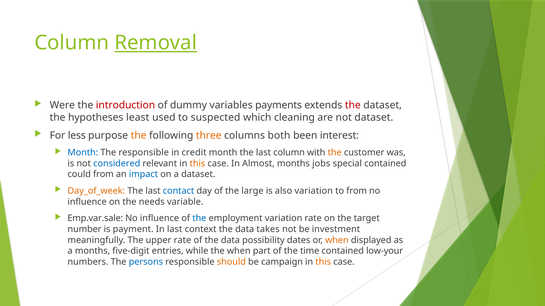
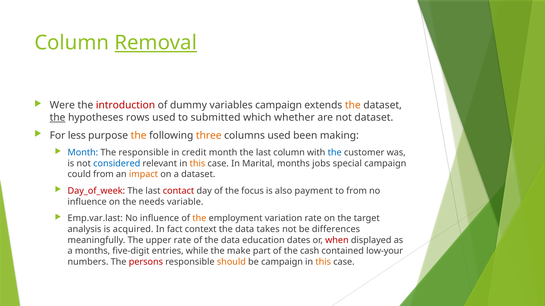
variables payments: payments -> campaign (279, 105)
the colour: red -> orange (353, 105)
the underline: none -> present (58, 118)
least: least -> rows (138, 118)
suspected: suspected -> submitted (216, 118)
cleaning: cleaning -> whether (294, 118)
columns both: both -> used (279, 136)
interest: interest -> making (339, 136)
the colour: orange -> blue (335, 153)
Almost: Almost -> Marital (258, 164)
special contained: contained -> campaign (385, 164)
impact colour: blue -> orange (143, 175)
Day_of_week colour: orange -> red (96, 191)
contact colour: blue -> red (179, 191)
large: large -> focus (253, 191)
also variation: variation -> payment (314, 191)
Emp.var.sale: Emp.var.sale -> Emp.var.last (95, 219)
the colour: blue -> orange (199, 219)
number: number -> analysis (84, 230)
payment: payment -> acquired (133, 230)
In last: last -> fact (175, 230)
investment: investment -> differences (336, 230)
possibility: possibility -> education (263, 240)
when colour: orange -> red (337, 240)
the when: when -> make (239, 251)
time: time -> cash (310, 251)
persons colour: blue -> red (146, 262)
